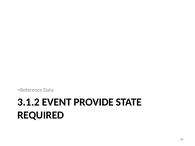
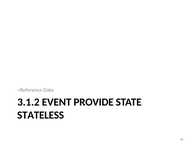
REQUIRED: REQUIRED -> STATELESS (41, 115)
